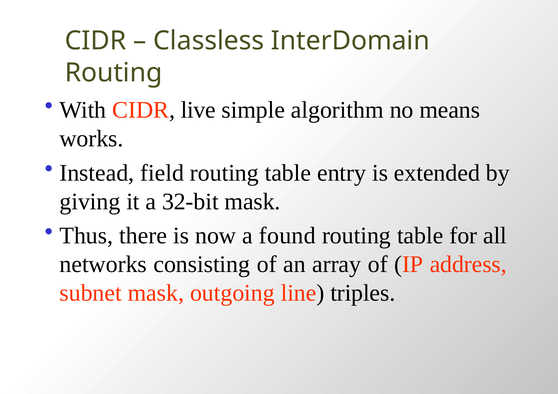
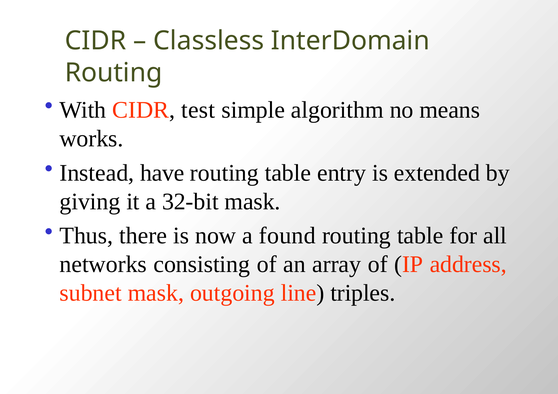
live: live -> test (198, 110)
field: field -> have (162, 173)
